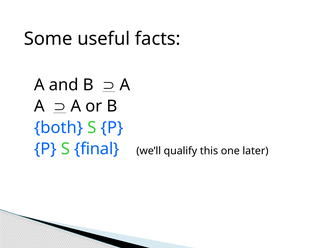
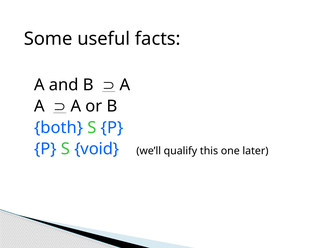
final: final -> void (97, 149)
